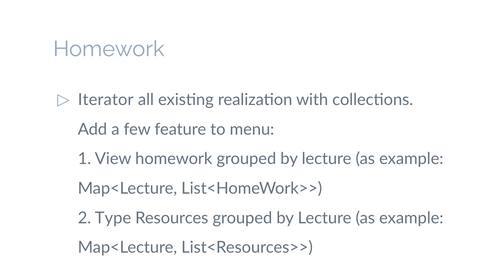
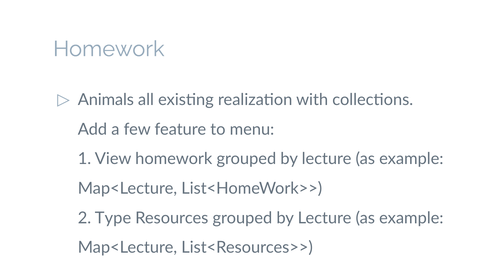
Iterator: Iterator -> Animals (106, 100)
